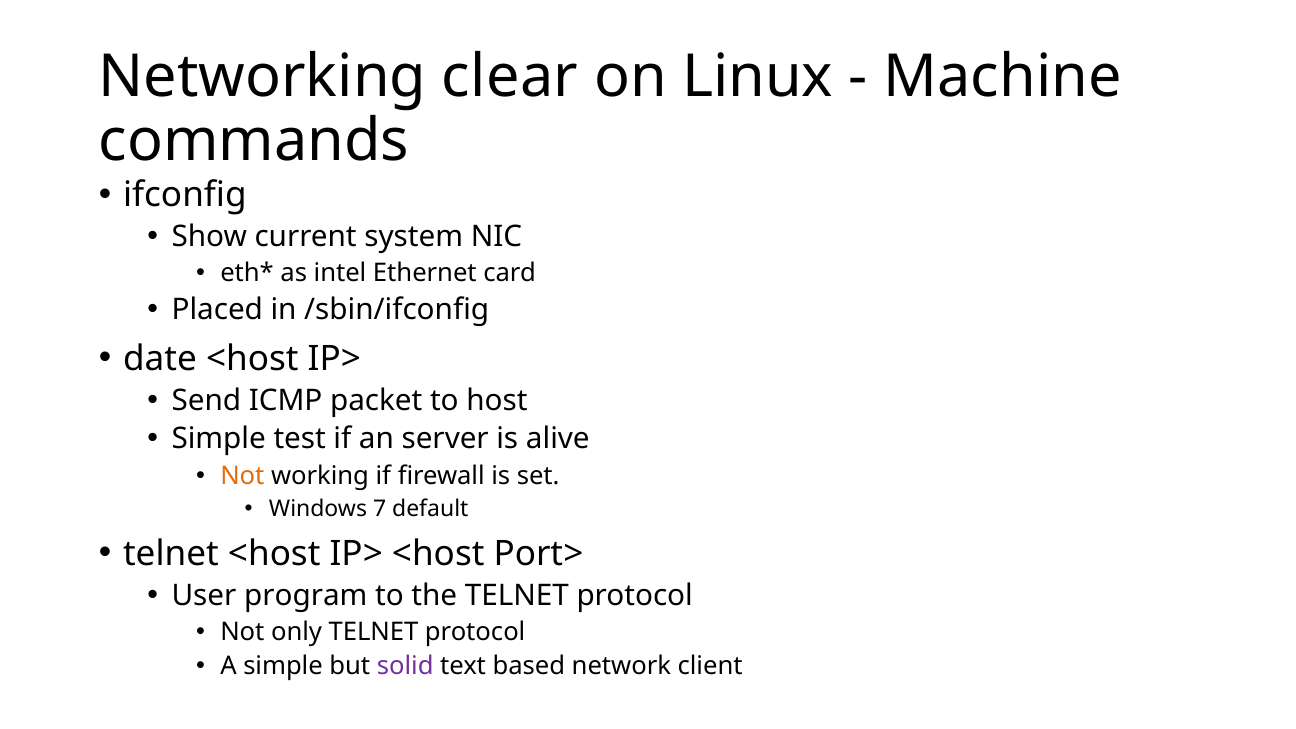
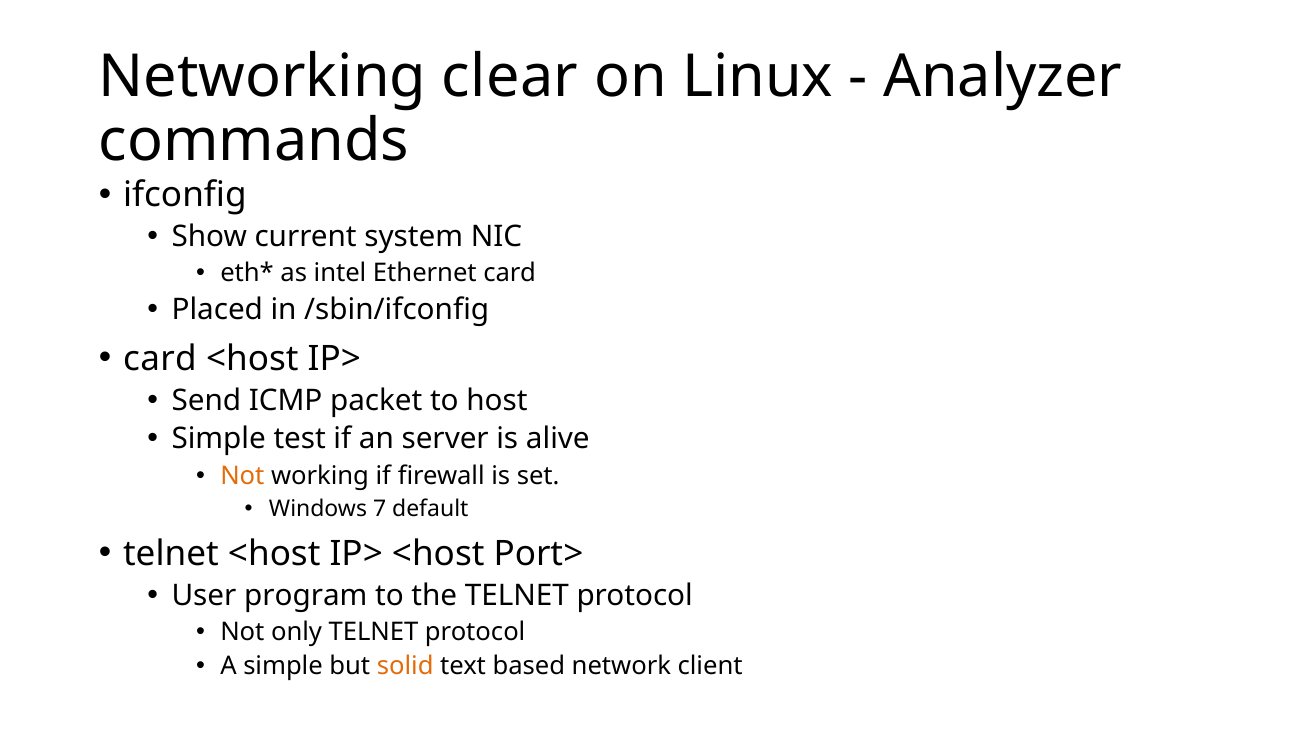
Machine: Machine -> Analyzer (1003, 77)
date: date -> card (160, 359)
solid colour: purple -> orange (405, 666)
